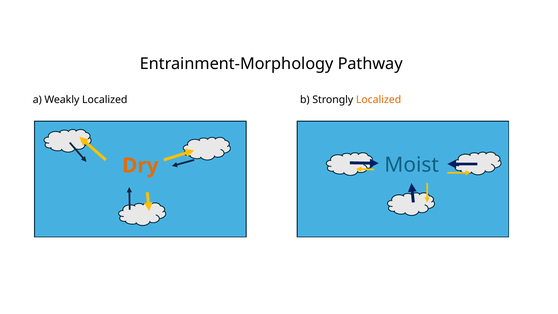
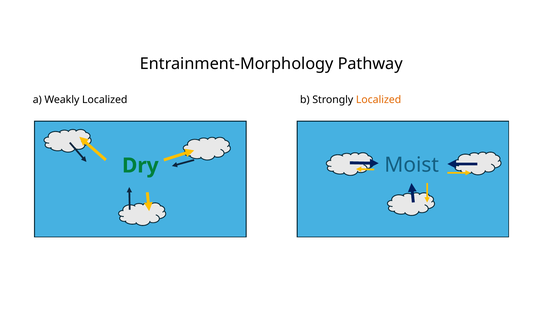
Dry colour: orange -> green (140, 166)
